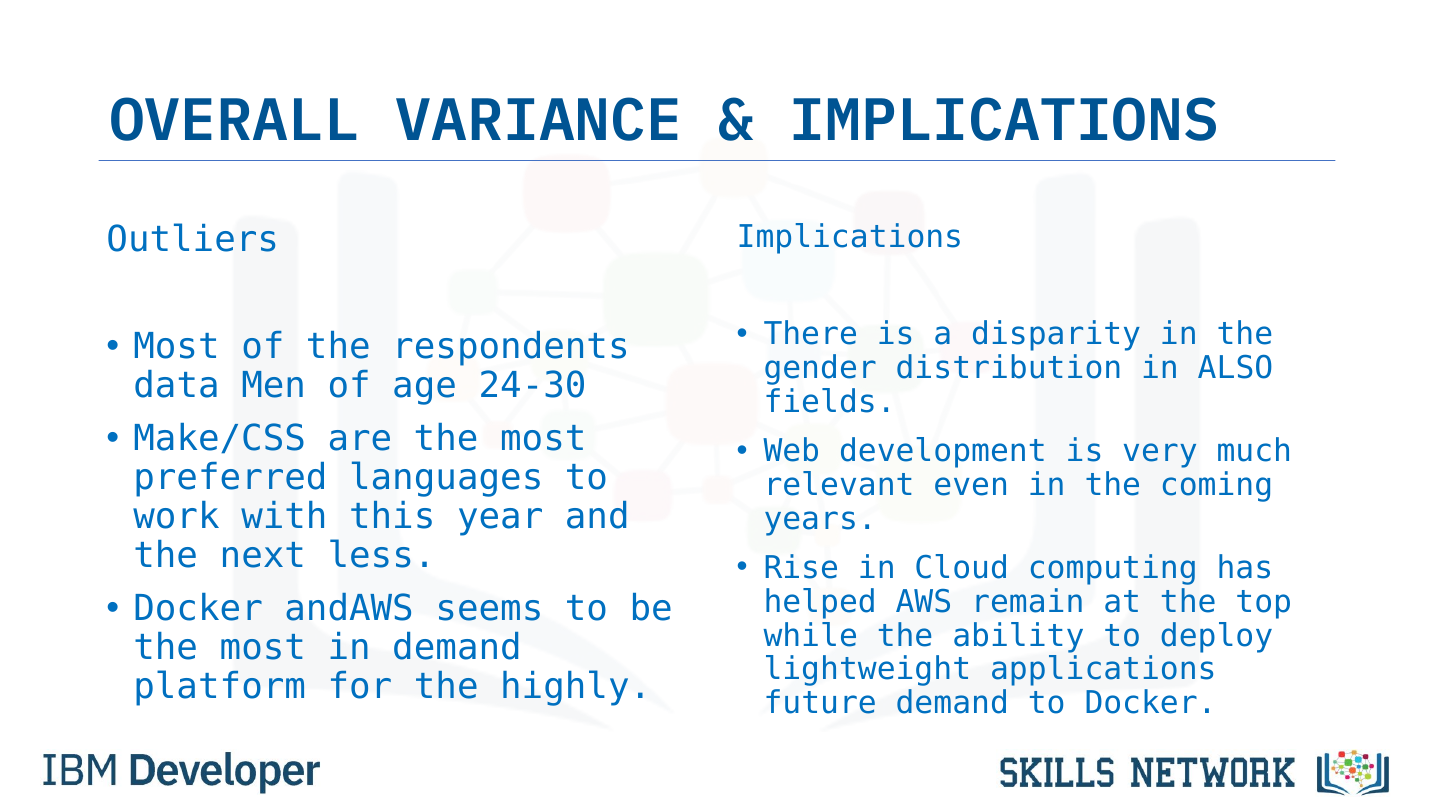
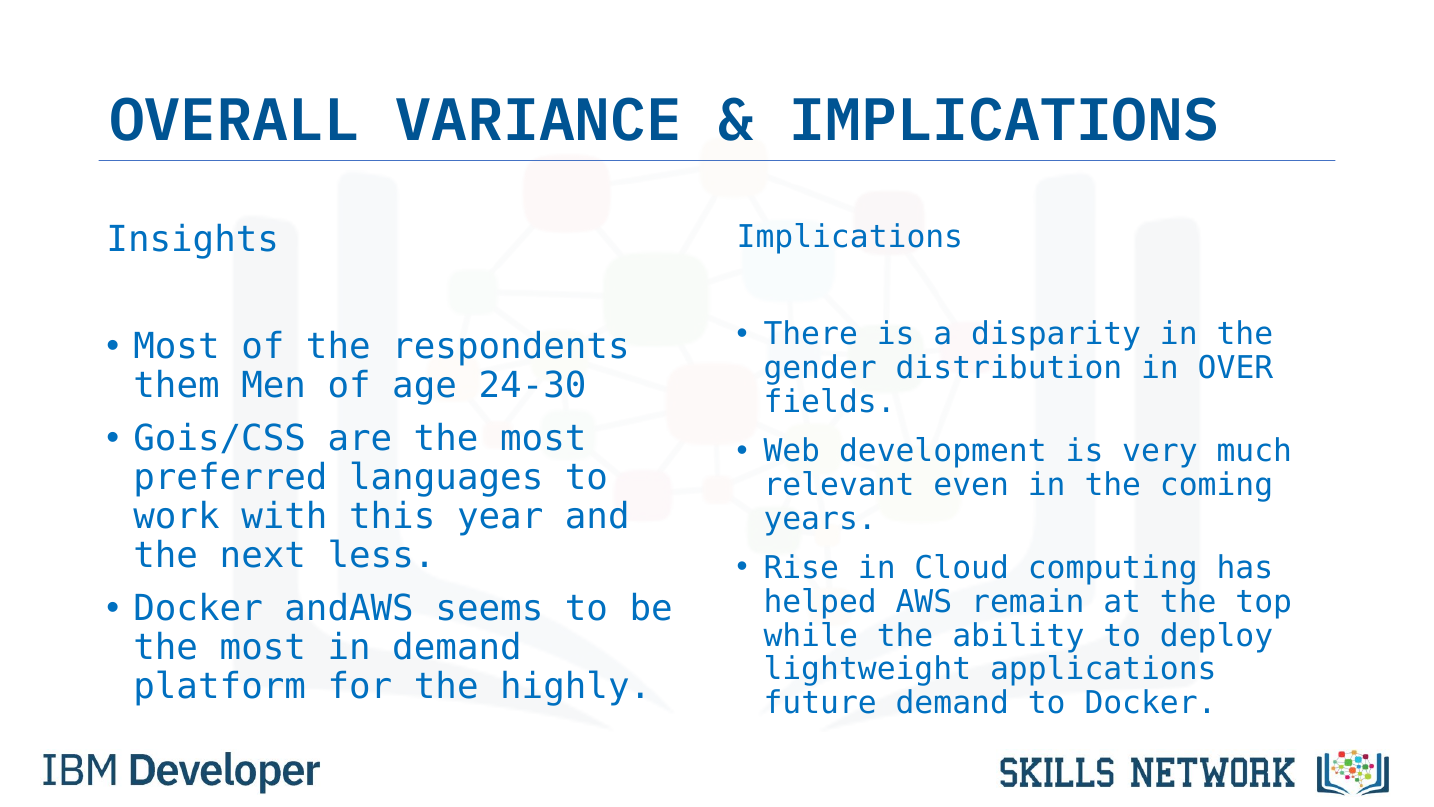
Outliers: Outliers -> Insights (193, 239)
ALSO: ALSO -> OVER (1236, 368)
data: data -> them (177, 385)
Make/CSS: Make/CSS -> Gois/CSS (220, 439)
